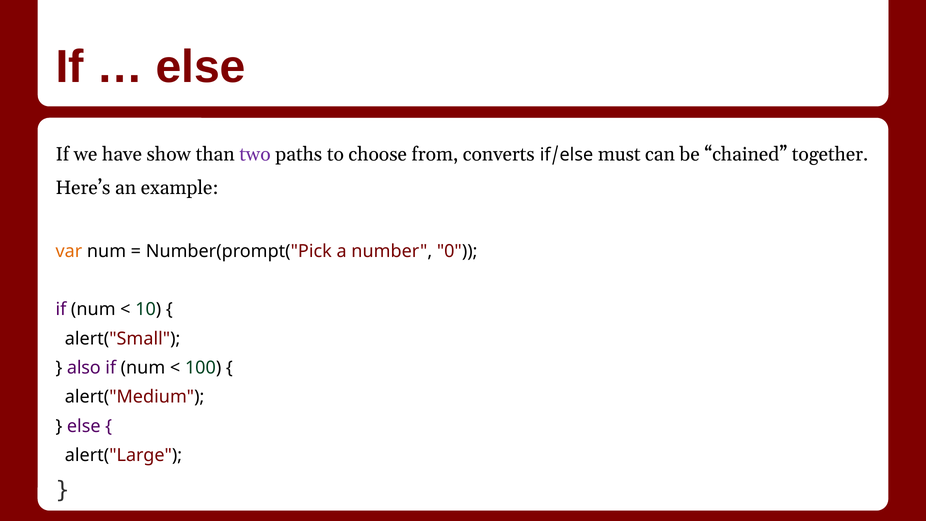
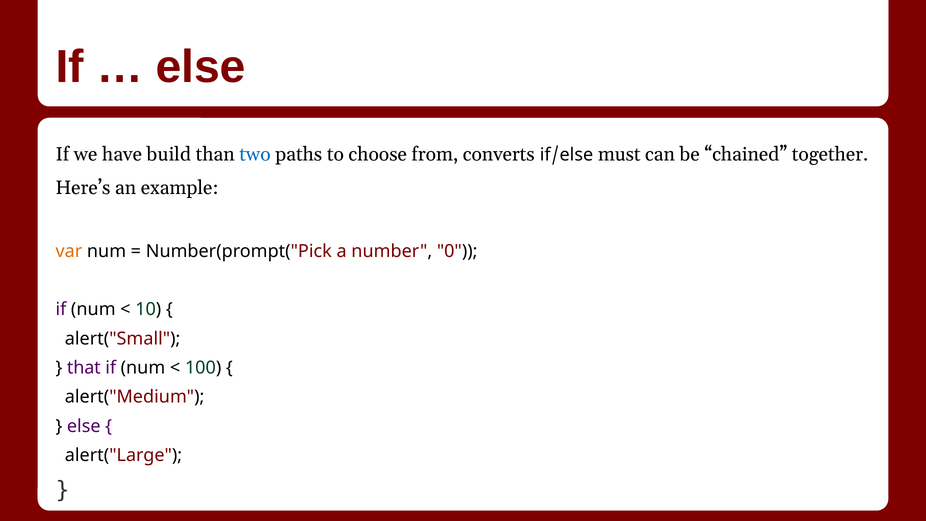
show: show -> build (169, 154)
two colour: purple -> blue (255, 154)
also: also -> that (84, 368)
